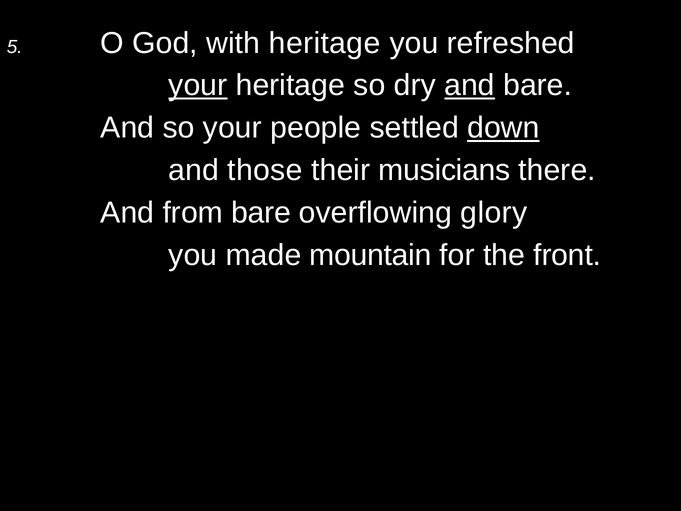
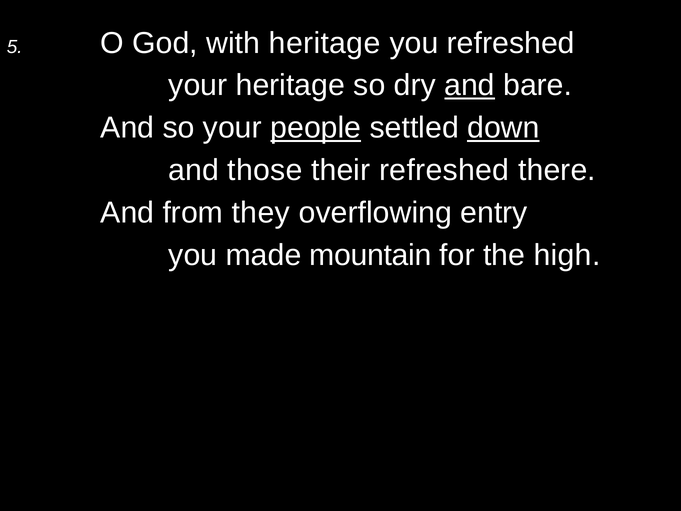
your underline: present -> none (198, 85)
people underline: none -> present (316, 128)
their musicians: musicians -> refreshed (444, 170)
from bare: bare -> they (261, 213)
glory: glory -> entry (494, 213)
front: front -> high (567, 255)
